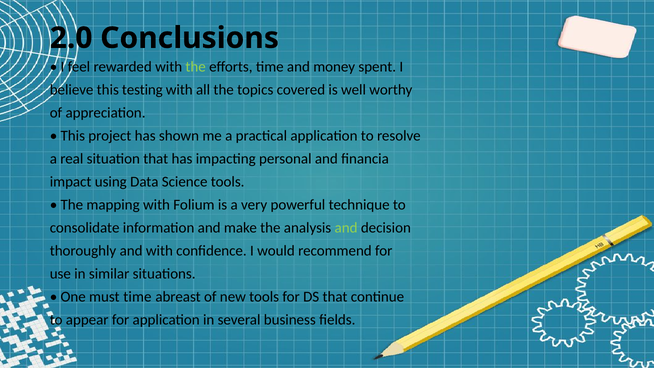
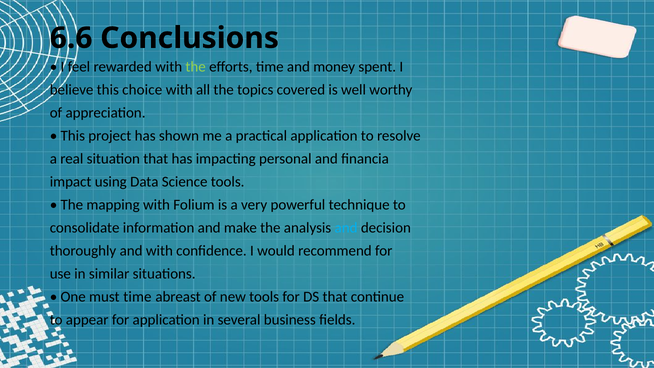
2.0: 2.0 -> 6.6 (71, 38)
testing: testing -> choice (142, 90)
and colour: light green -> light blue (346, 228)
